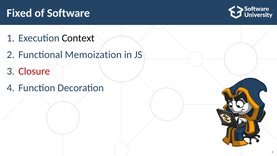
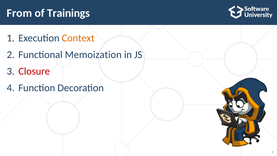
Fixed: Fixed -> From (19, 13)
Software: Software -> Trainings (69, 13)
Context colour: black -> orange (78, 38)
